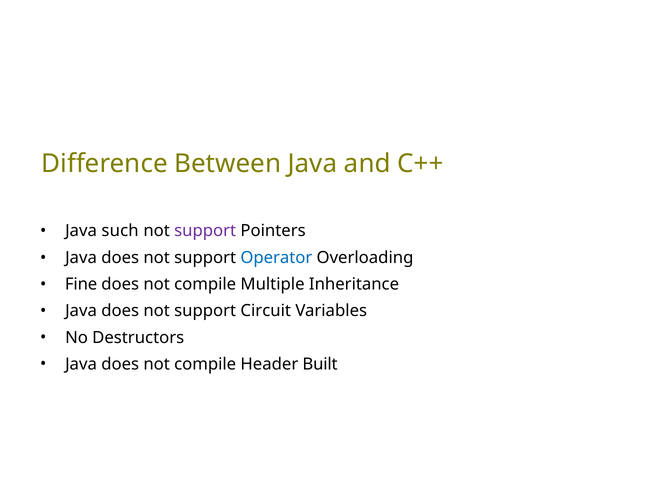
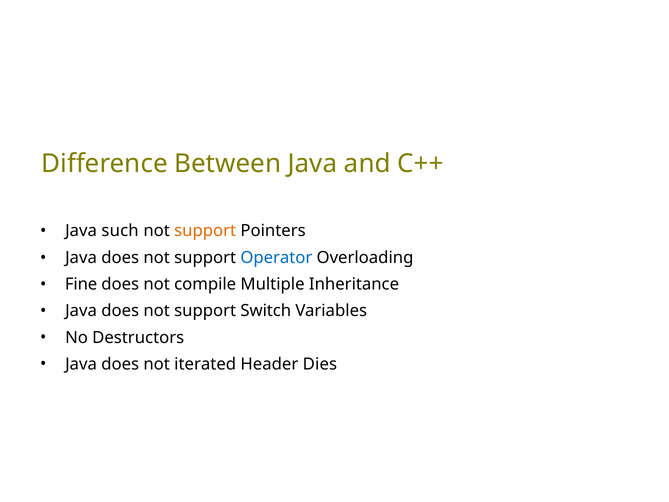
support colour: purple -> orange (205, 231)
Circuit: Circuit -> Switch (266, 311)
Java does not compile: compile -> iterated (205, 364)
Built: Built -> Dies (320, 364)
